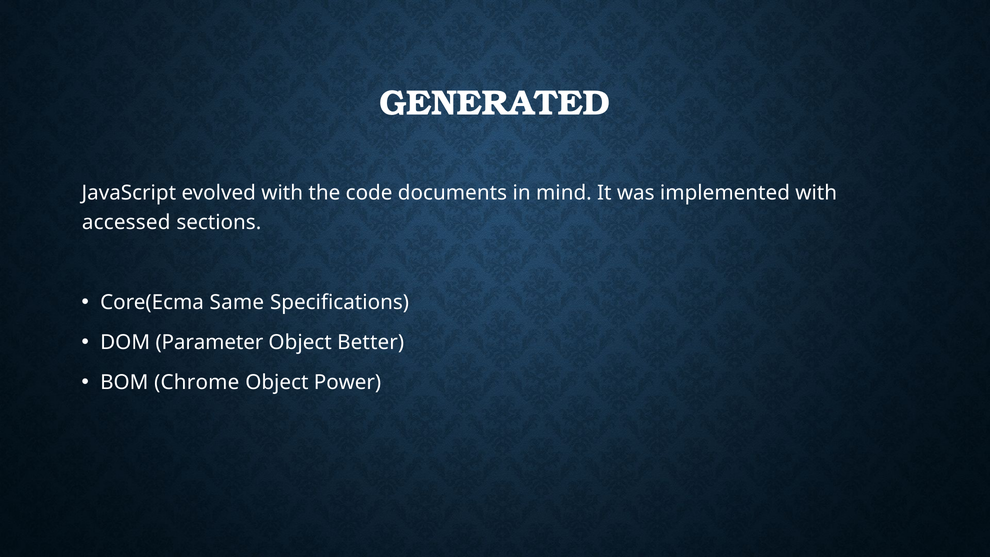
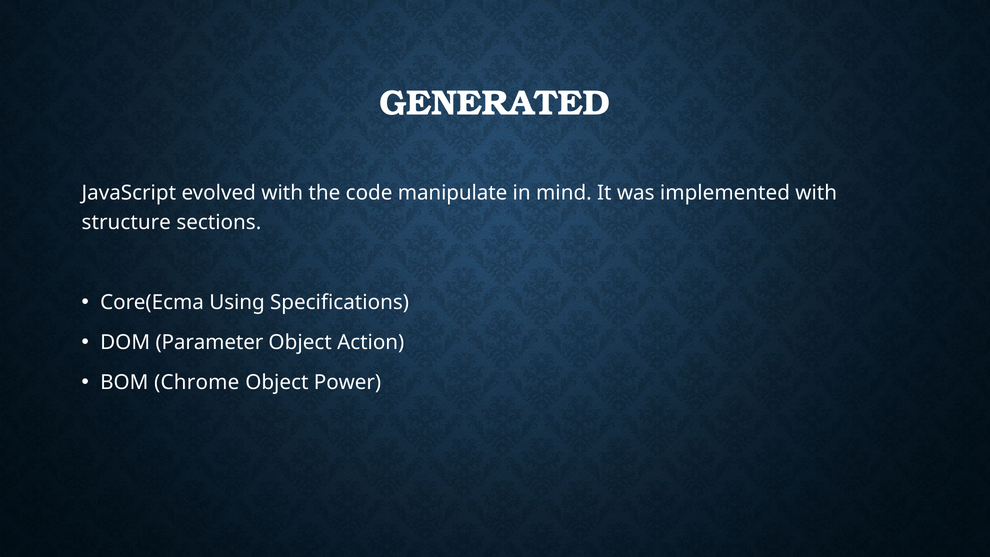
documents: documents -> manipulate (453, 193)
accessed: accessed -> structure (126, 222)
Same: Same -> Using (237, 302)
Better: Better -> Action (371, 342)
